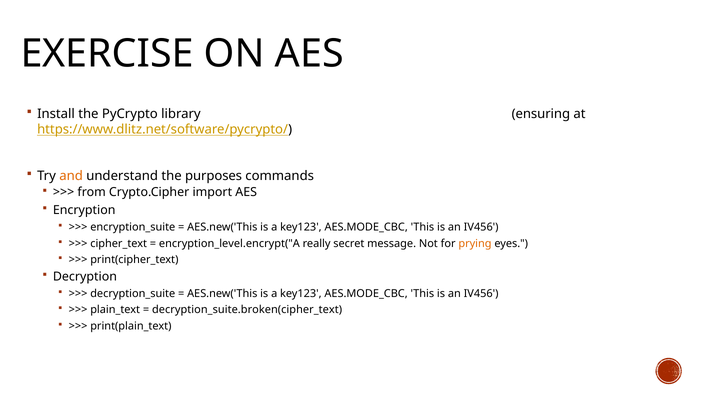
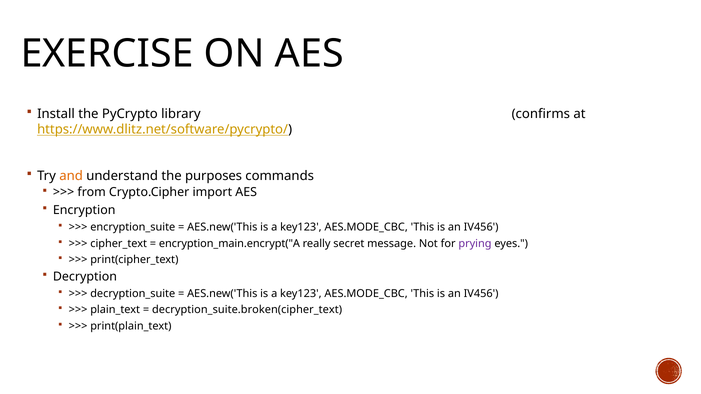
ensuring: ensuring -> confirms (541, 114)
encryption_level.encrypt("A: encryption_level.encrypt("A -> encryption_main.encrypt("A (229, 244)
prying colour: orange -> purple (475, 244)
